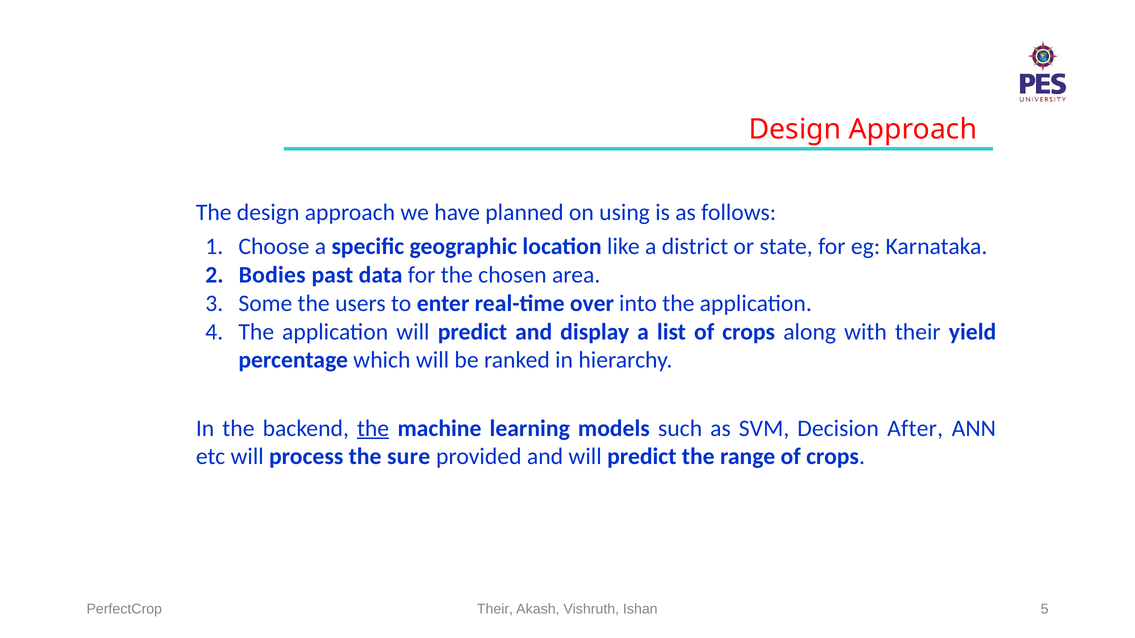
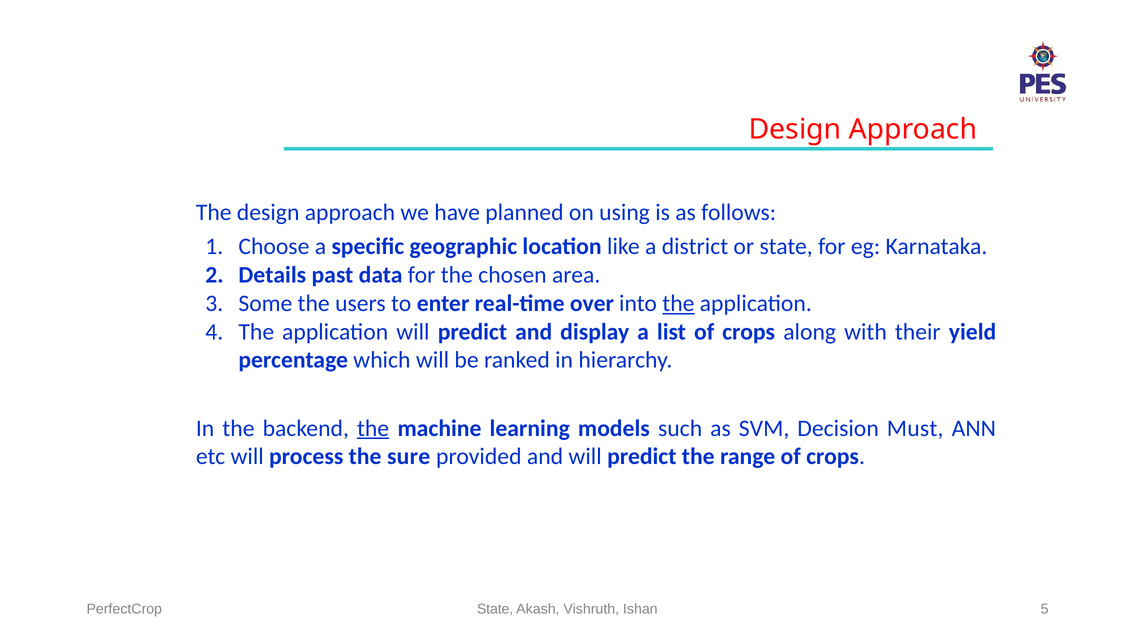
Bodies: Bodies -> Details (272, 275)
the underline: none -> present (678, 304)
After: After -> Must (915, 429)
PerfectCrop Their: Their -> State (495, 610)
